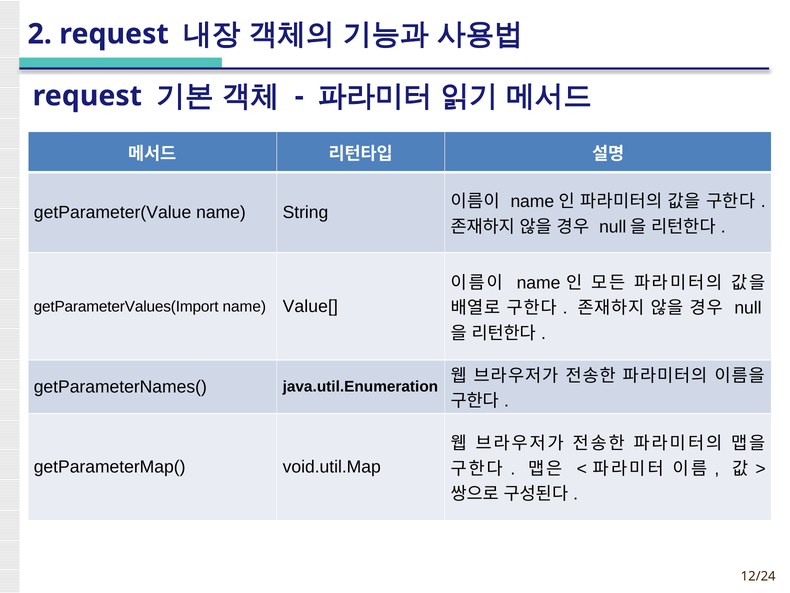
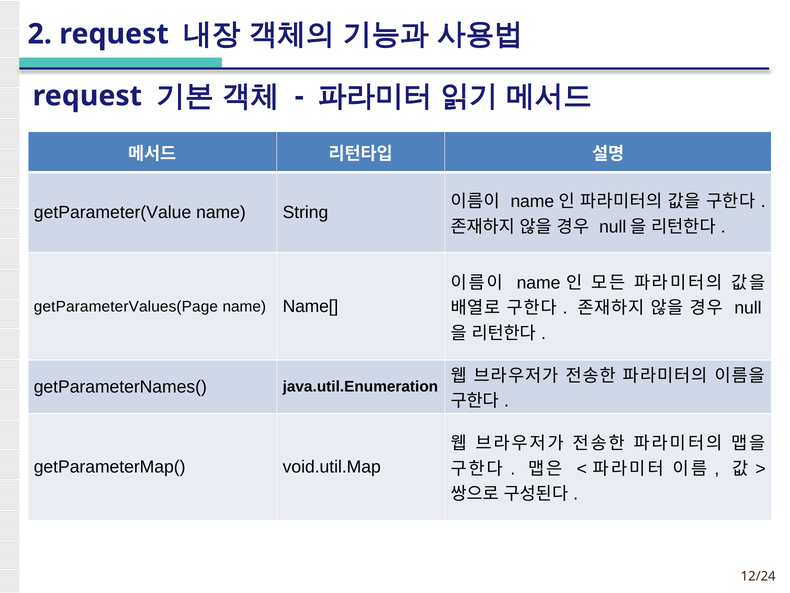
getParameterValues(Import: getParameterValues(Import -> getParameterValues(Page (126, 306)
Value[: Value[ -> Name[ (310, 306)
